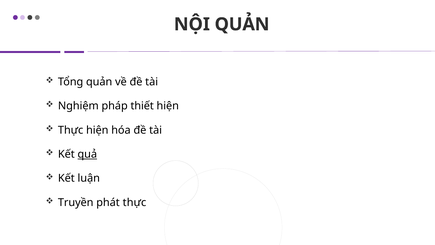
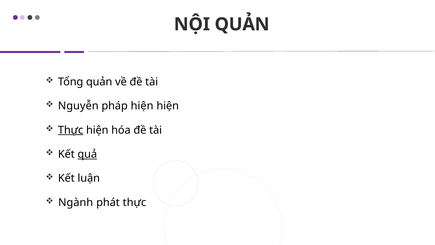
Nghiệm: Nghiệm -> Nguyễn (78, 106)
pháp thiết: thiết -> hiện (142, 106)
Thực underline: none -> present (71, 130)
Truyền: Truyền -> Ngành (76, 202)
